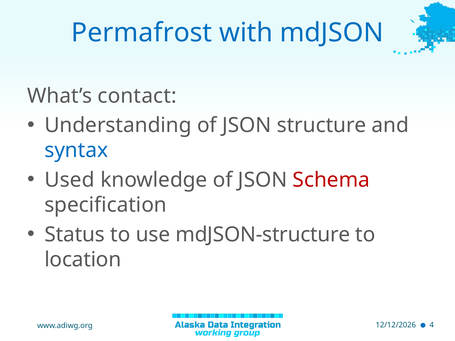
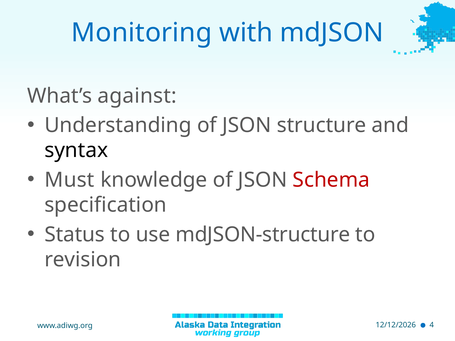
Permafrost: Permafrost -> Monitoring (142, 33)
contact: contact -> against (137, 96)
syntax colour: blue -> black (76, 150)
Used: Used -> Must (70, 180)
location: location -> revision (83, 260)
